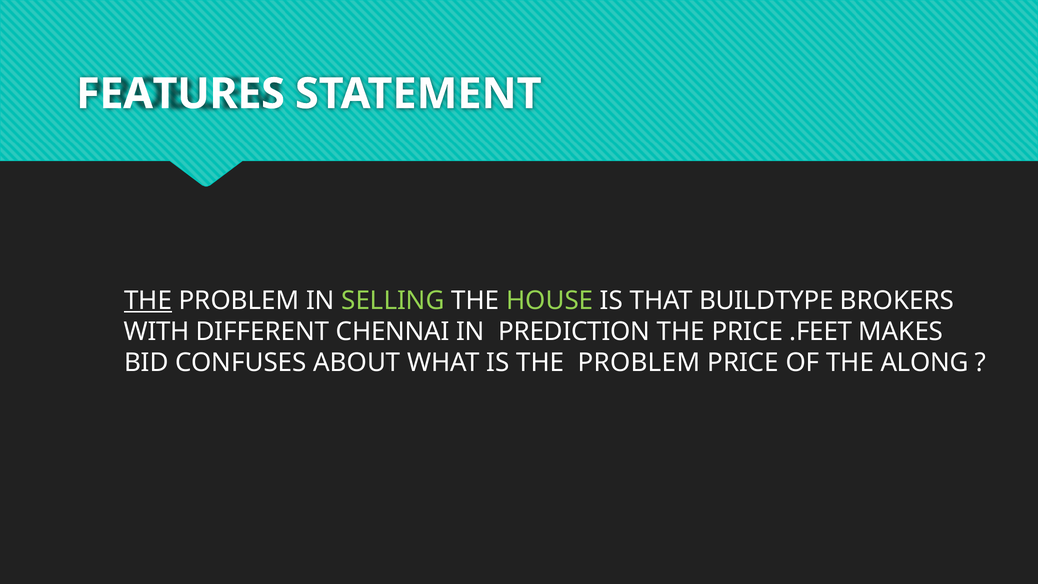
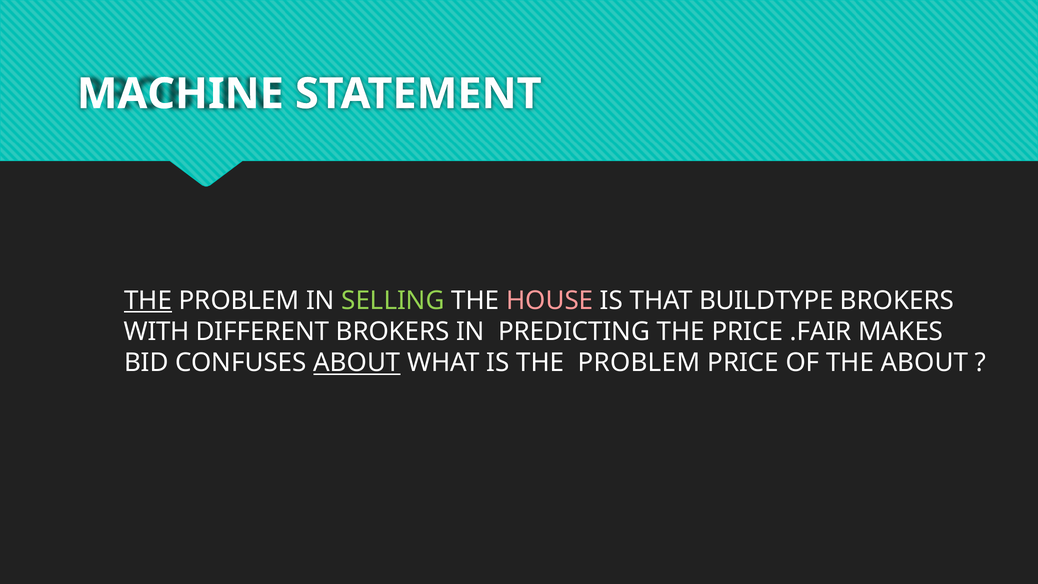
FEATURES: FEATURES -> MACHINE (180, 94)
HOUSE colour: light green -> pink (550, 301)
DIFFERENT CHENNAI: CHENNAI -> BROKERS (393, 332)
PREDICTION: PREDICTION -> PREDICTING (574, 332)
.FEET: .FEET -> .FAIR (821, 332)
ABOUT underline: none -> present (357, 363)
THE ALONG: ALONG -> ABOUT (924, 363)
